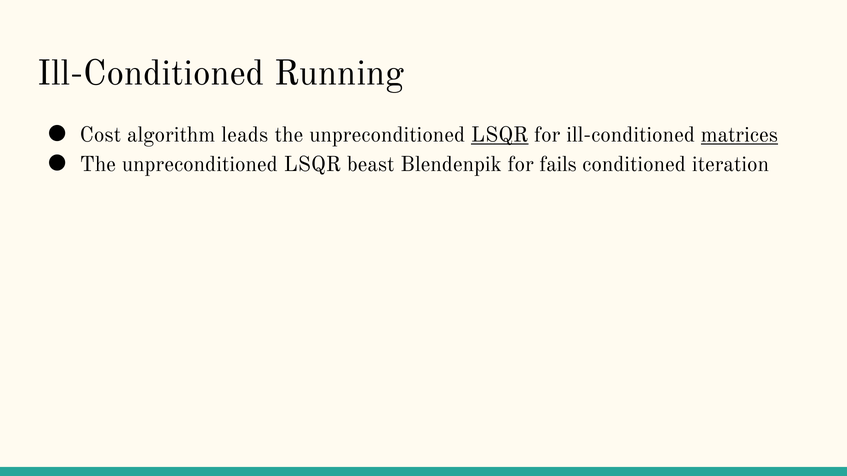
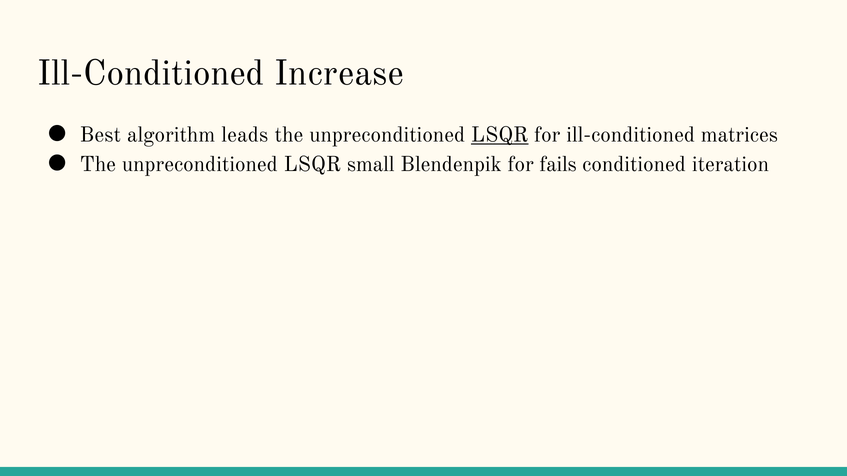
Running: Running -> Increase (339, 73)
Cost: Cost -> Best (100, 135)
matrices underline: present -> none (739, 135)
beast: beast -> small (371, 164)
